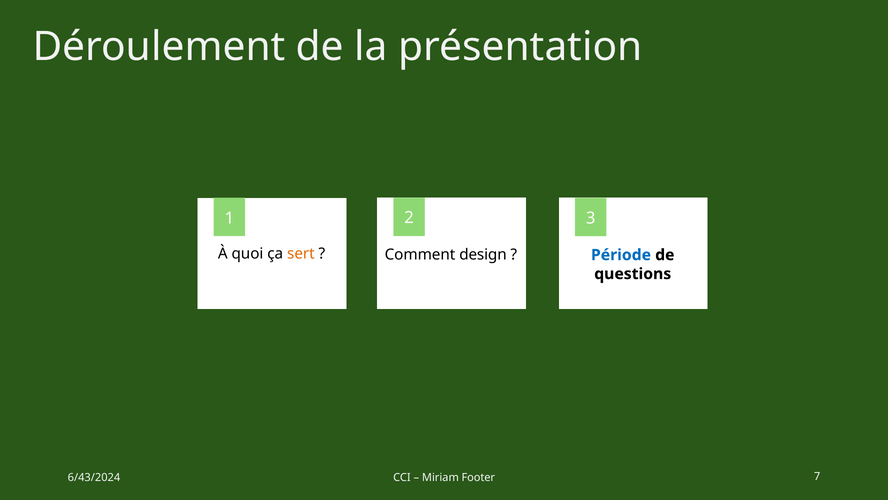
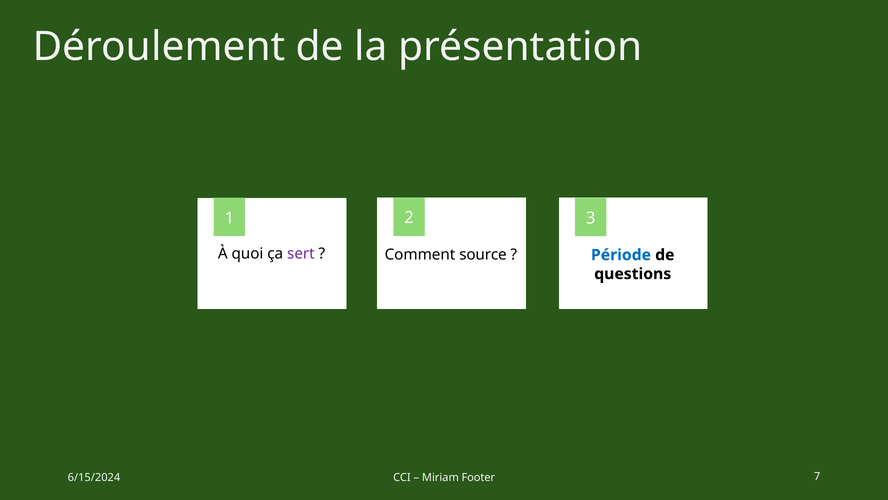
sert colour: orange -> purple (301, 254)
design: design -> source (483, 254)
6/43/2024: 6/43/2024 -> 6/15/2024 (94, 477)
